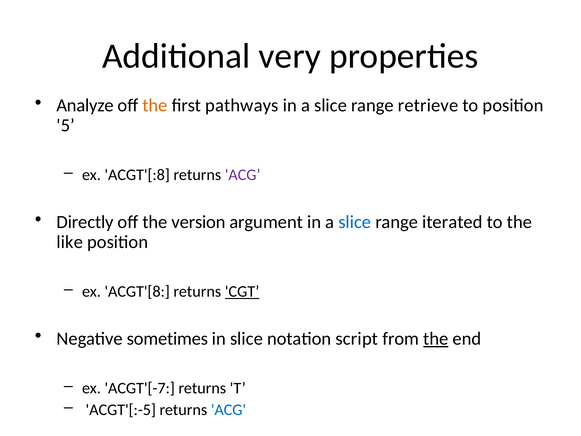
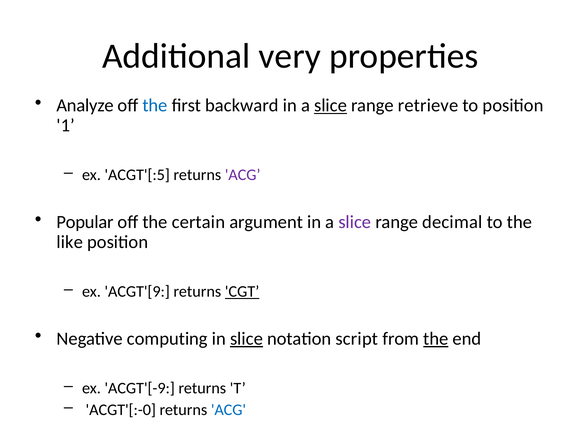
the colour: orange -> blue (155, 105)
pathways: pathways -> backward (242, 105)
slice underline: none -> present (331, 105)
5: 5 -> 1 (66, 125)
ACGT'[:8: ACGT'[:8 -> ACGT'[:5 (137, 175)
Directly: Directly -> Popular (85, 222)
version: version -> certain (198, 222)
slice colour: blue -> purple (355, 222)
iterated: iterated -> decimal (452, 222)
ACGT'[8: ACGT'[8 -> ACGT'[9 (137, 291)
sometimes: sometimes -> computing (167, 339)
slice underline: none -> present (246, 339)
ACGT'[-7: ACGT'[-7 -> ACGT'[-9 (140, 388)
ACGT'[:-5: ACGT'[:-5 -> ACGT'[:-0 (121, 409)
